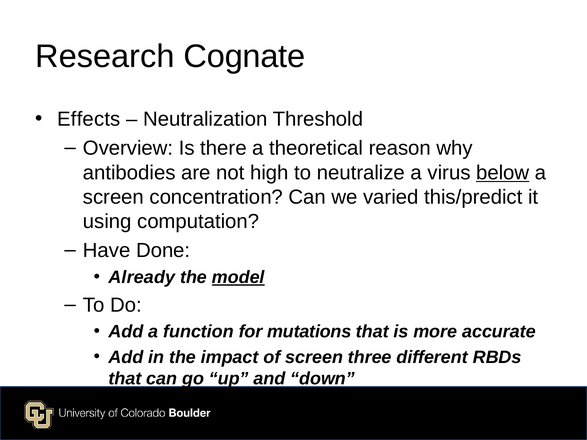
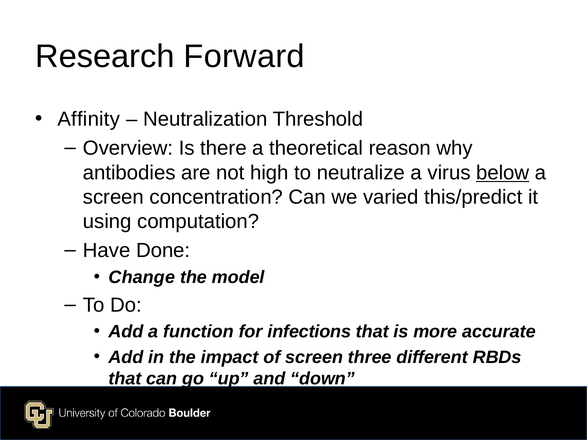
Cognate: Cognate -> Forward (244, 57)
Effects: Effects -> Affinity (89, 119)
Already: Already -> Change (142, 277)
model underline: present -> none (238, 277)
mutations: mutations -> infections (309, 332)
